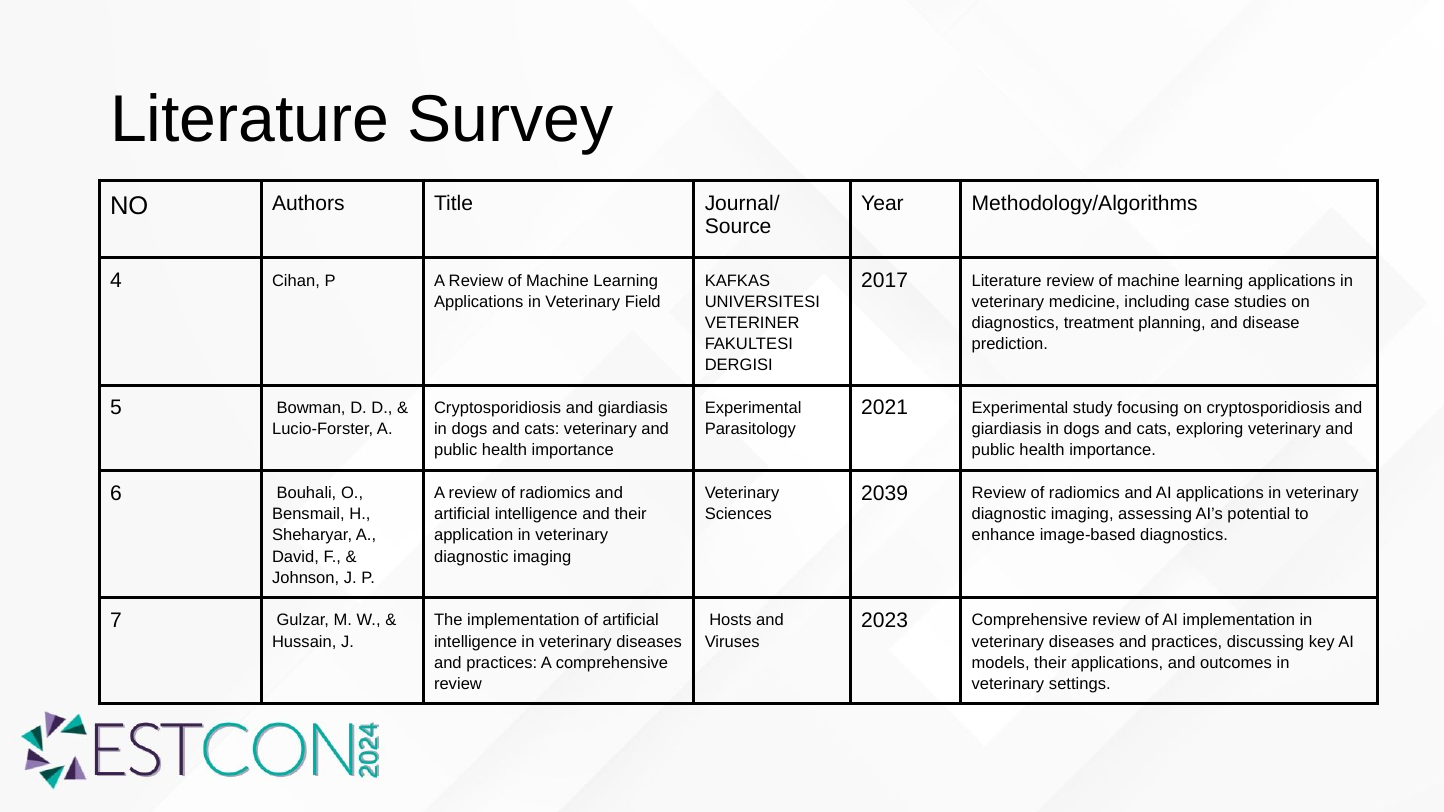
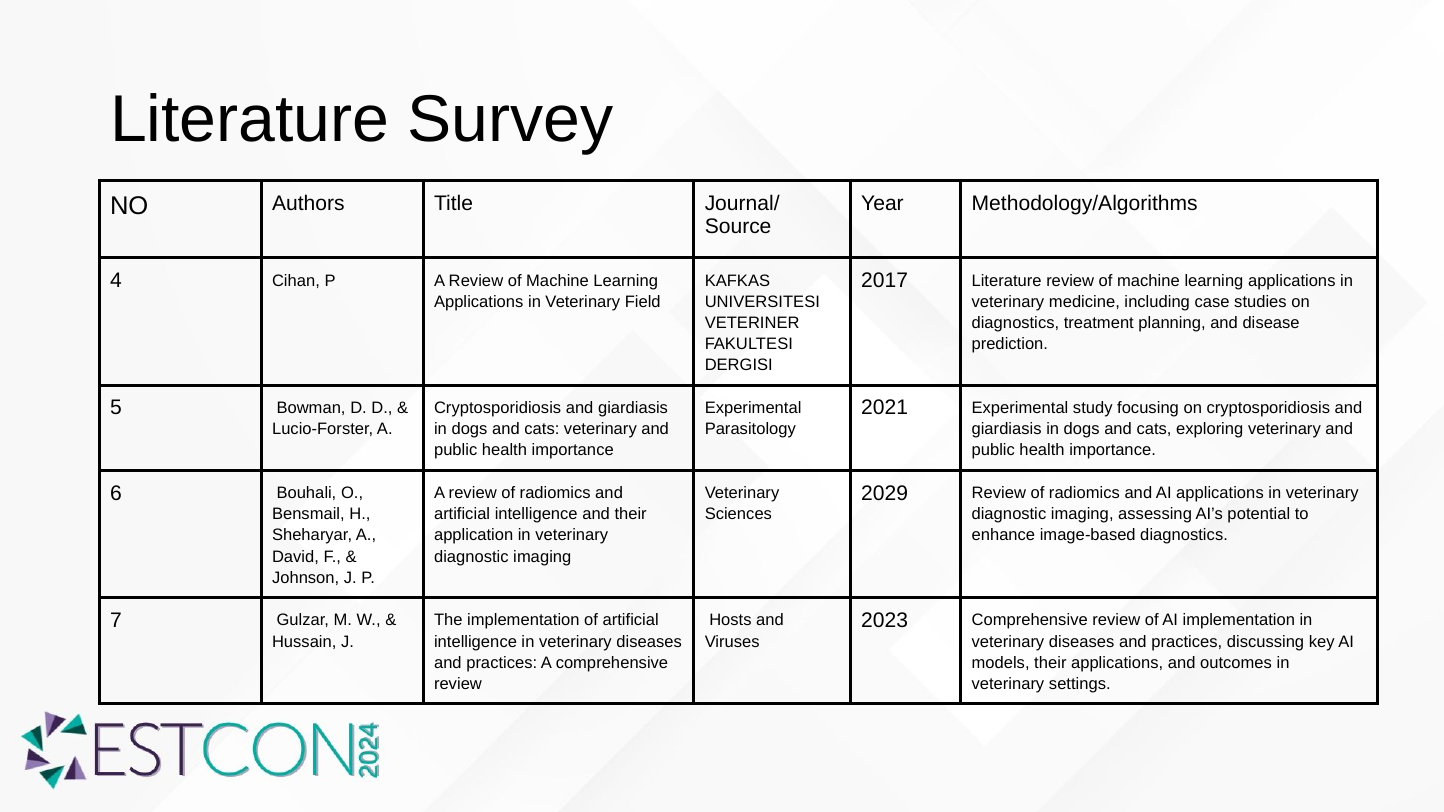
2039: 2039 -> 2029 (885, 493)
